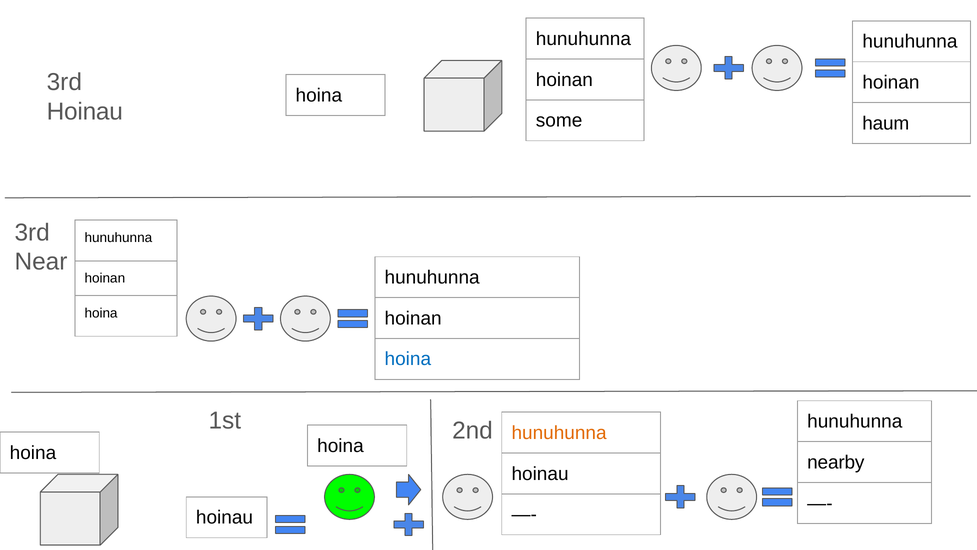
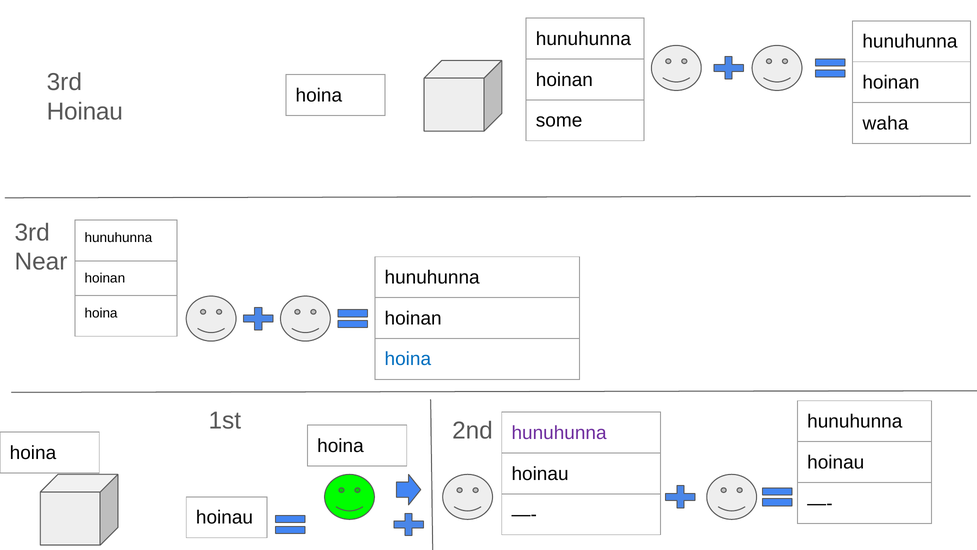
haum: haum -> waha (886, 123)
hunuhunna colour: orange -> purple (559, 433)
nearby: nearby -> hoinau (836, 462)
